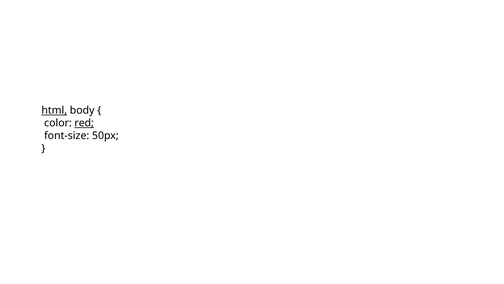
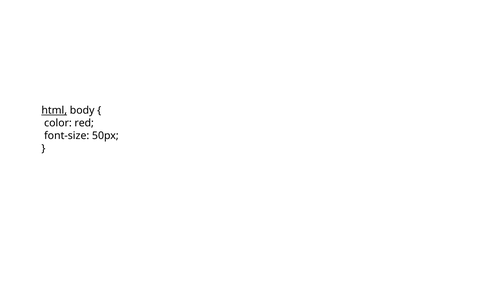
red underline: present -> none (84, 123)
